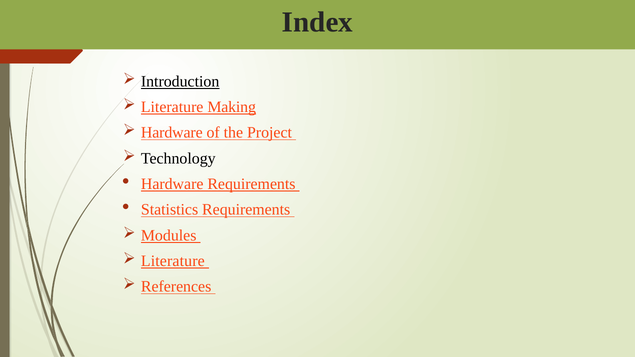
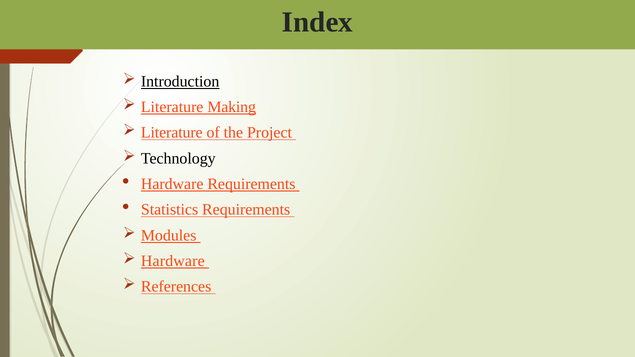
Hardware: Hardware -> Literature (172, 133)
Literature: Literature -> Hardware (173, 261)
